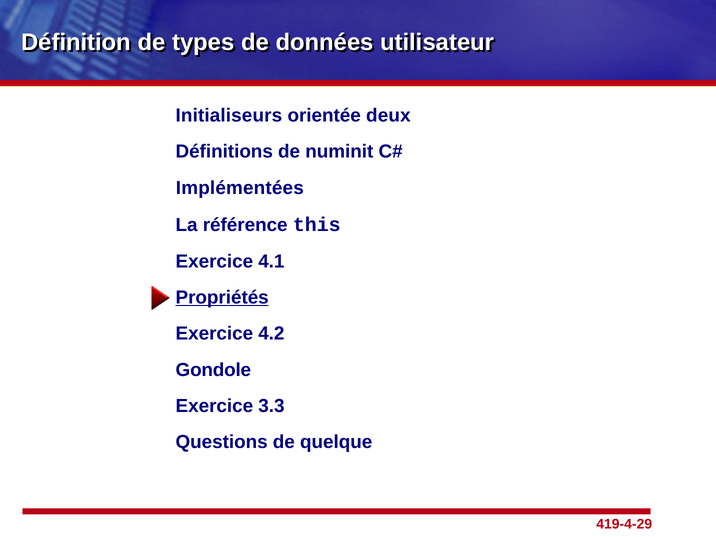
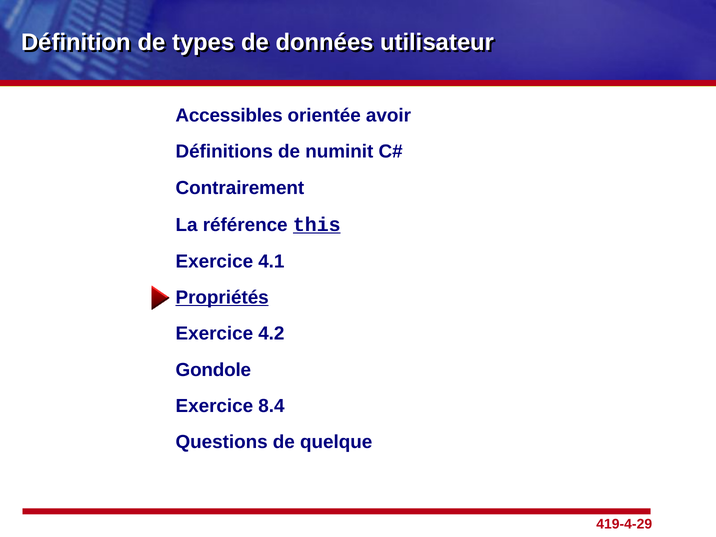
Initialiseurs: Initialiseurs -> Accessibles (229, 116)
deux: deux -> avoir (388, 116)
Implémentées: Implémentées -> Contrairement (240, 188)
this underline: none -> present (317, 225)
3.3: 3.3 -> 8.4 (271, 406)
